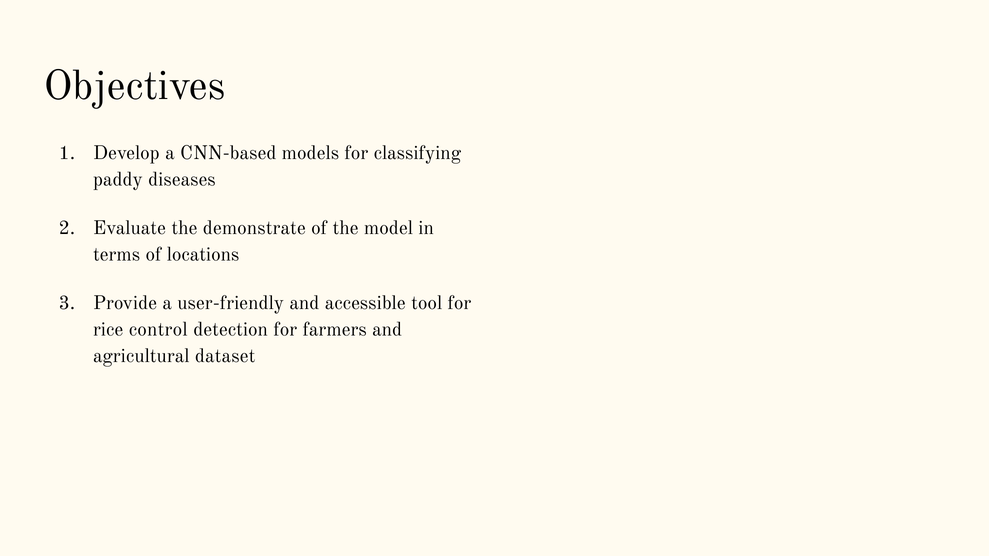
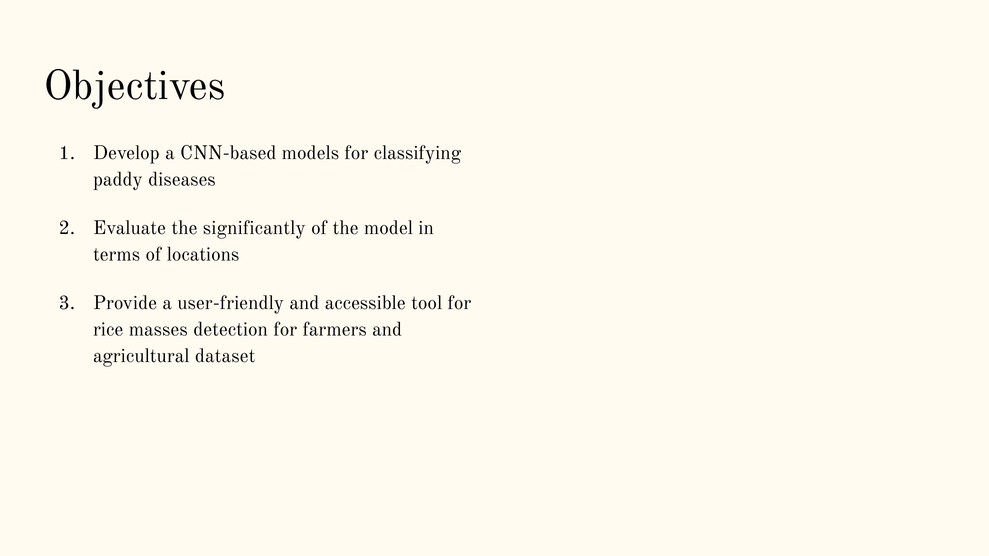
demonstrate: demonstrate -> significantly (254, 228)
control: control -> masses (158, 329)
